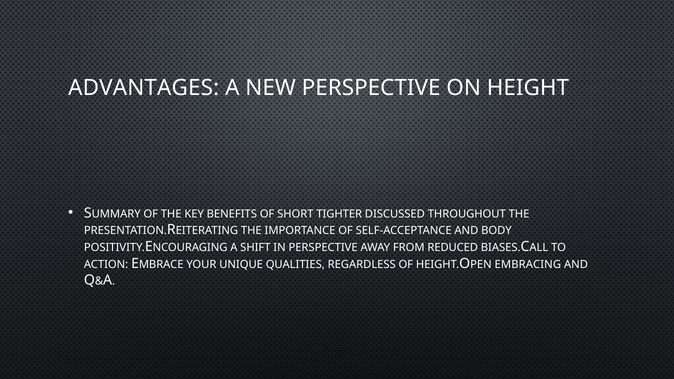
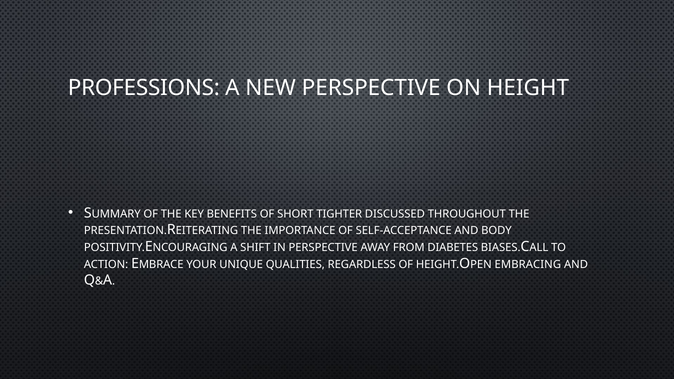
ADVANTAGES: ADVANTAGES -> PROFESSIONS (144, 88)
REDUCED: REDUCED -> DIABETES (453, 248)
